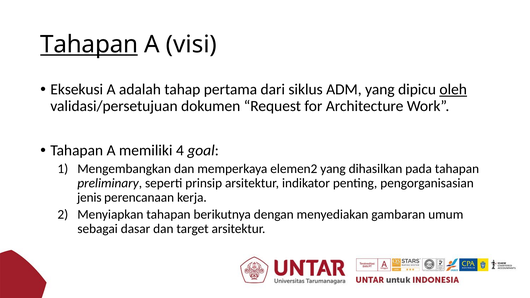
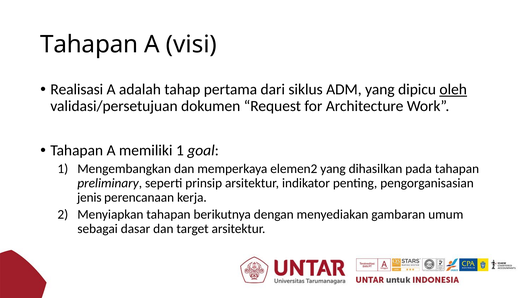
Tahapan underline: present -> none (89, 45)
Eksekusi: Eksekusi -> Realisasi (77, 90)
memiliki 4: 4 -> 1 (180, 151)
